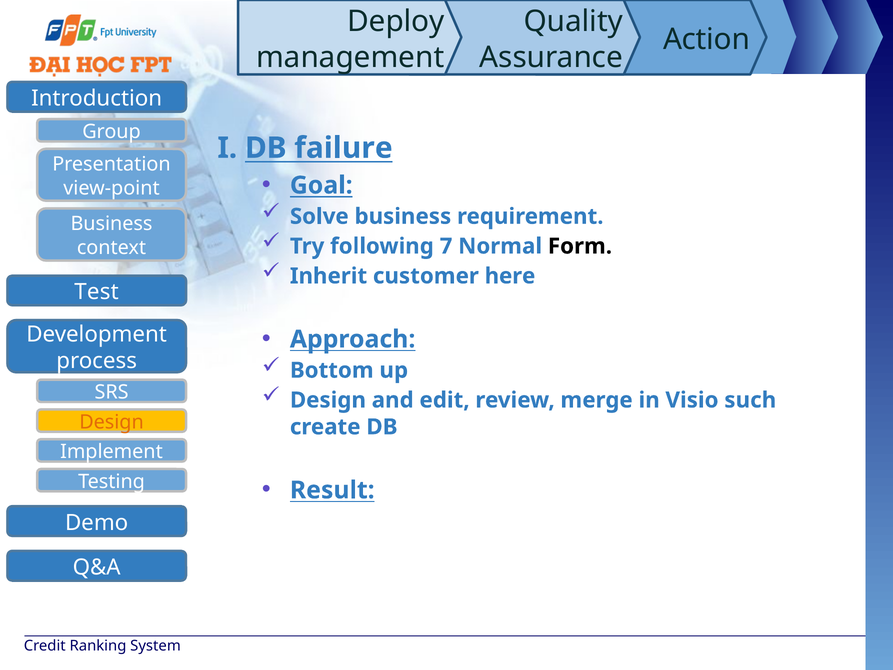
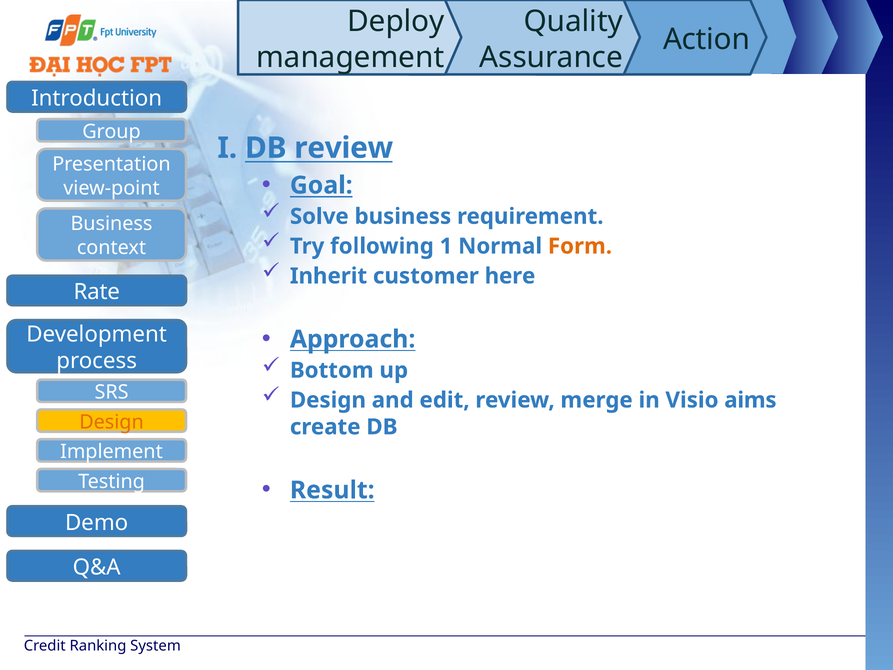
DB failure: failure -> review (344, 148)
7: 7 -> 1 (446, 246)
Form colour: black -> orange (580, 246)
Test: Test -> Rate (97, 292)
such: such -> aims (750, 400)
